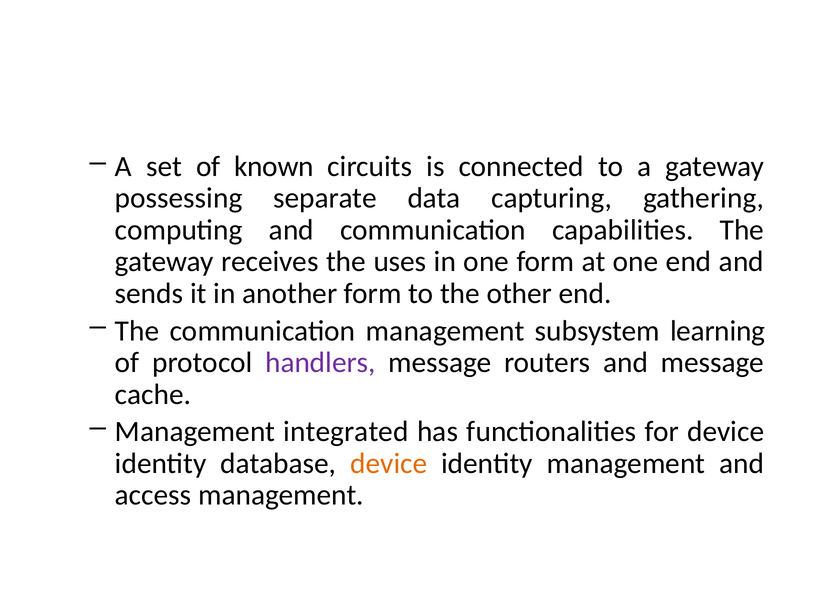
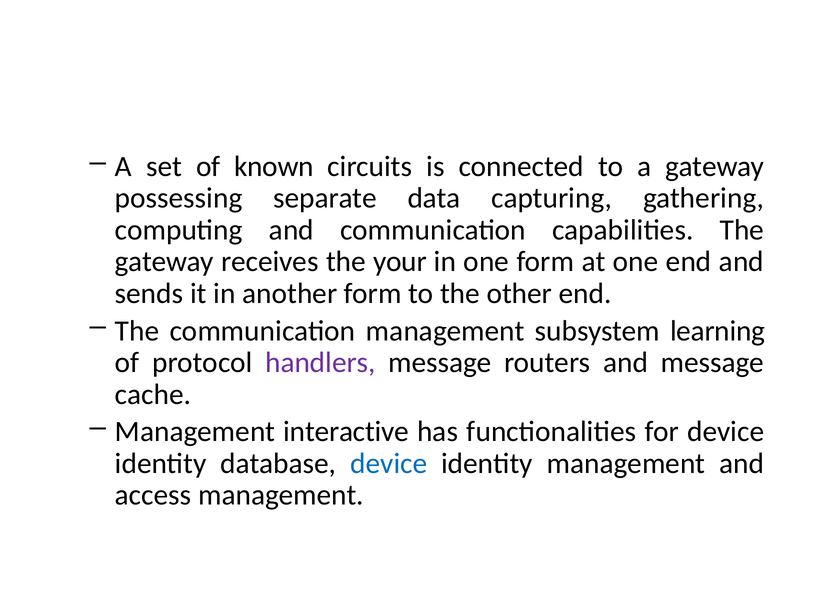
uses: uses -> your (400, 261)
integrated: integrated -> interactive (346, 431)
device colour: orange -> blue (389, 463)
